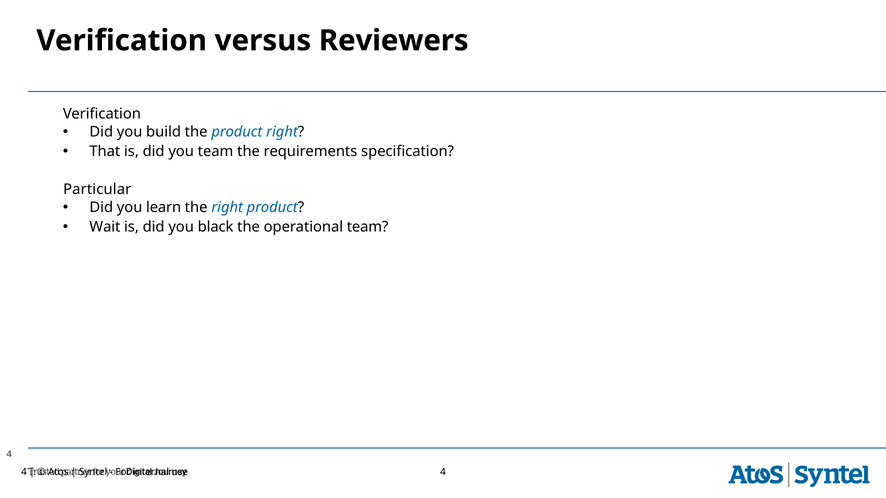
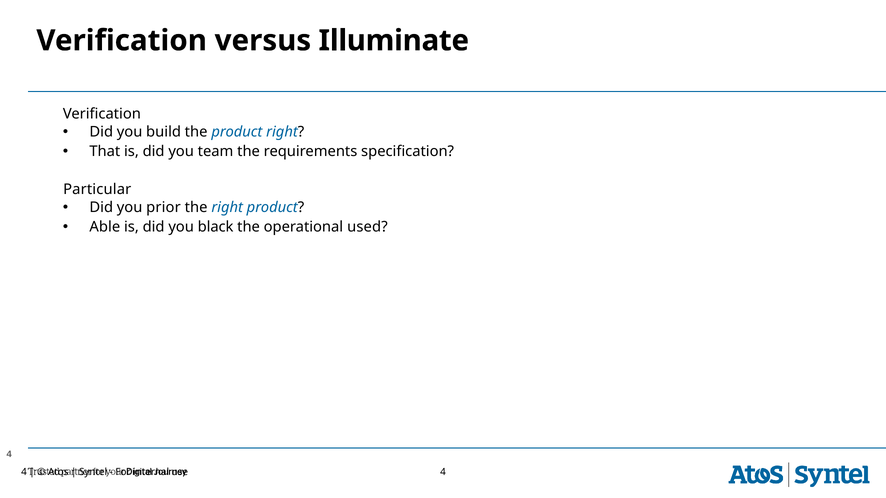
Reviewers: Reviewers -> Illuminate (394, 41)
learn: learn -> prior (163, 208)
Wait: Wait -> Able (105, 227)
operational team: team -> used (367, 227)
